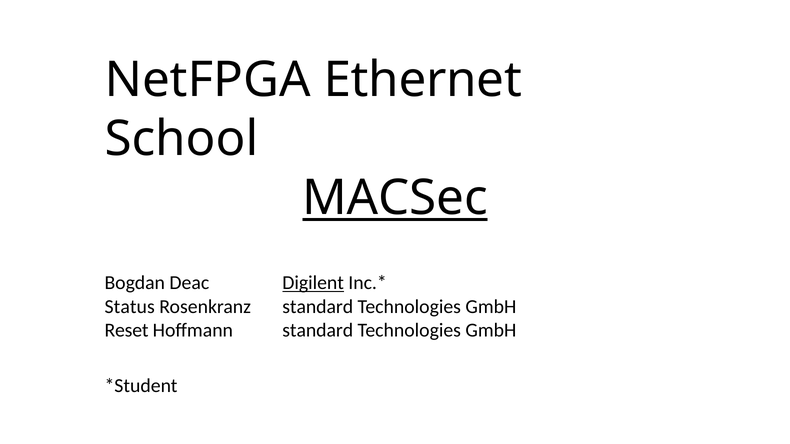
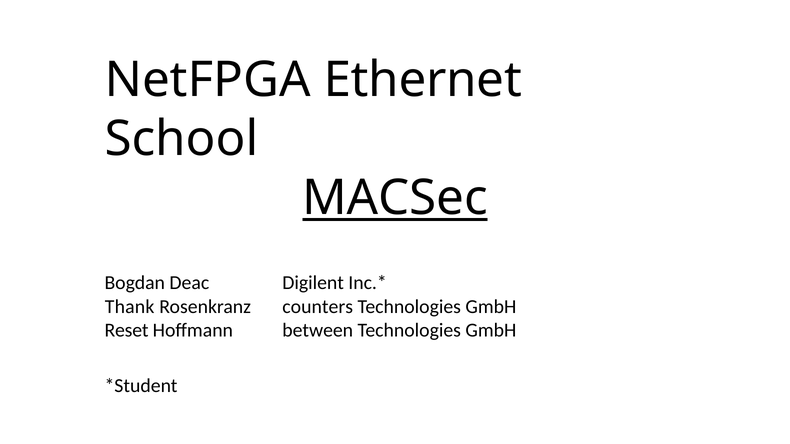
Digilent underline: present -> none (313, 283)
Status: Status -> Thank (130, 307)
Rosenkranz standard: standard -> counters (318, 307)
Hoffmann standard: standard -> between (318, 331)
